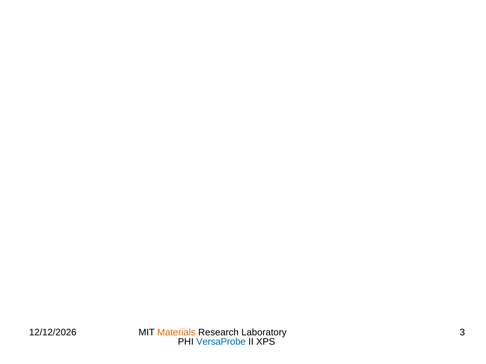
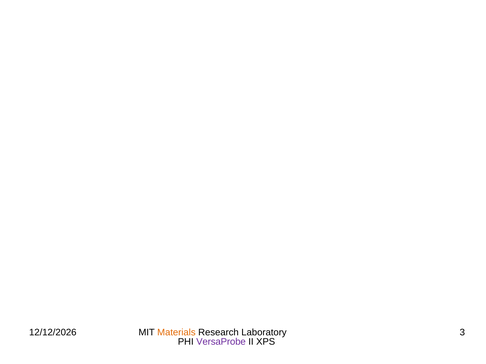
VersaProbe colour: blue -> purple (221, 342)
